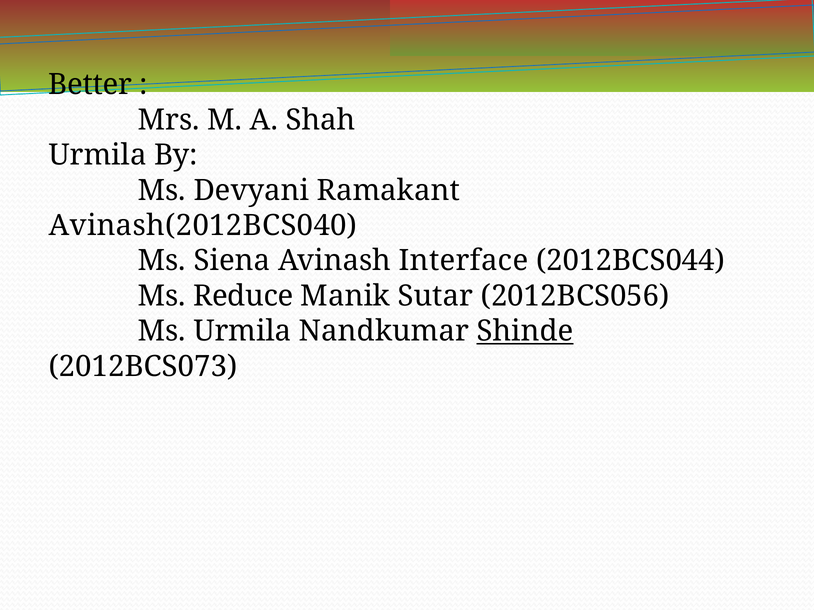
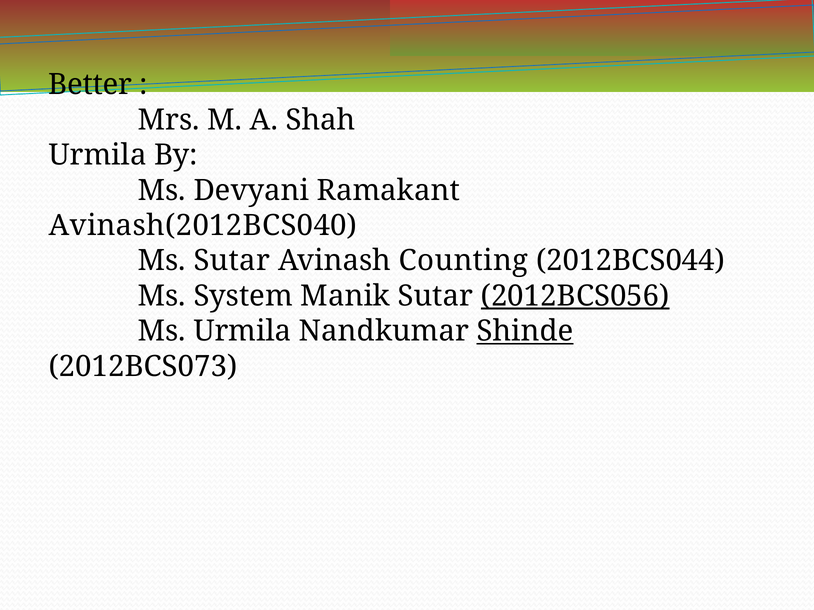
Ms Siena: Siena -> Sutar (232, 261)
Interface: Interface -> Counting (464, 261)
Reduce: Reduce -> System (243, 296)
2012BCS056 underline: none -> present (575, 296)
